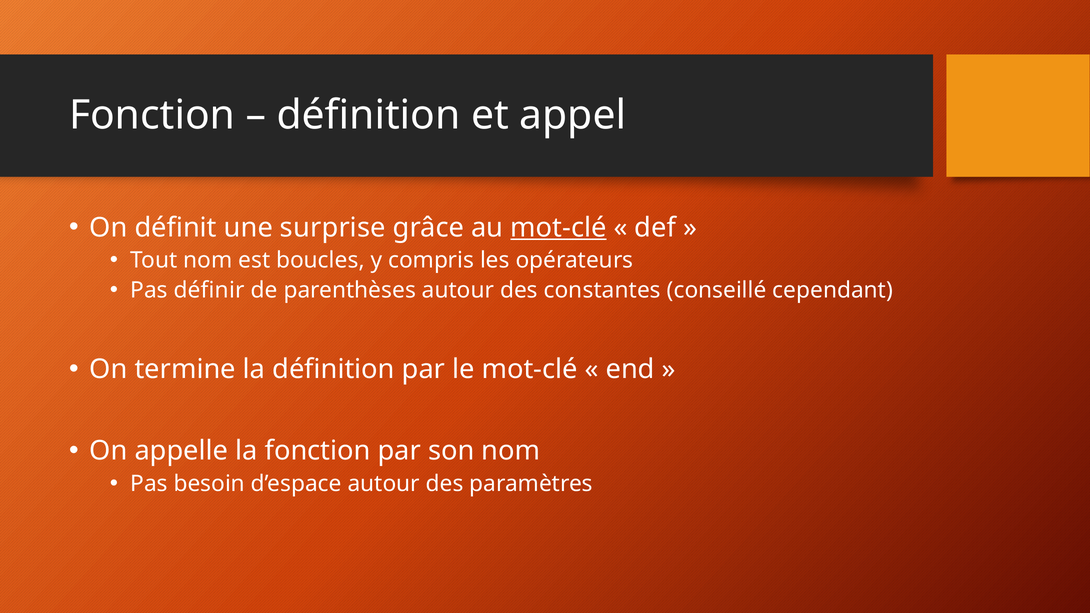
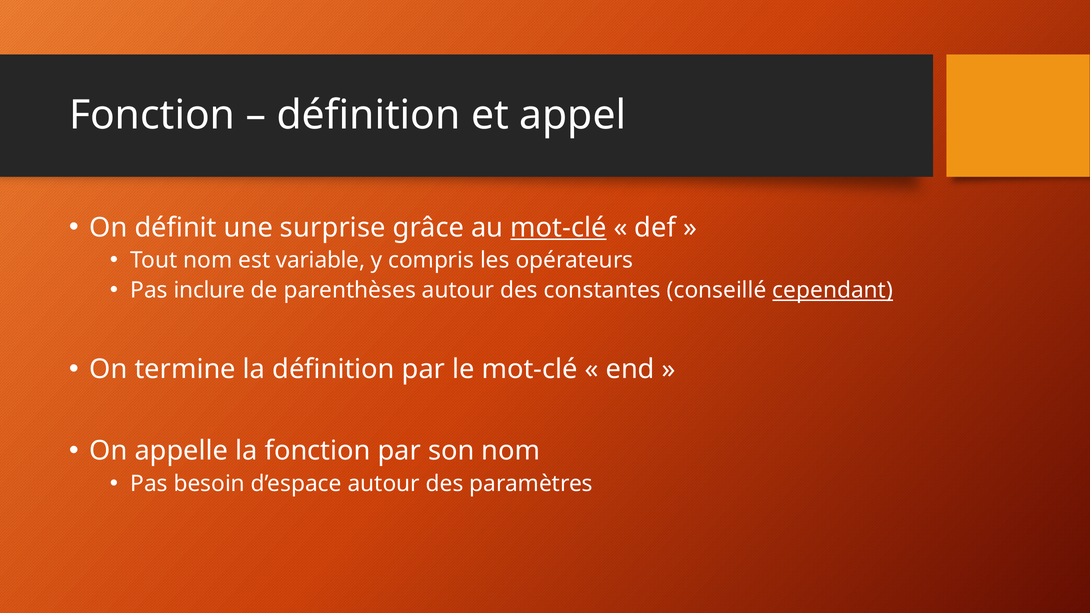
boucles: boucles -> variable (321, 260)
définir: définir -> inclure (209, 290)
cependant underline: none -> present (833, 290)
